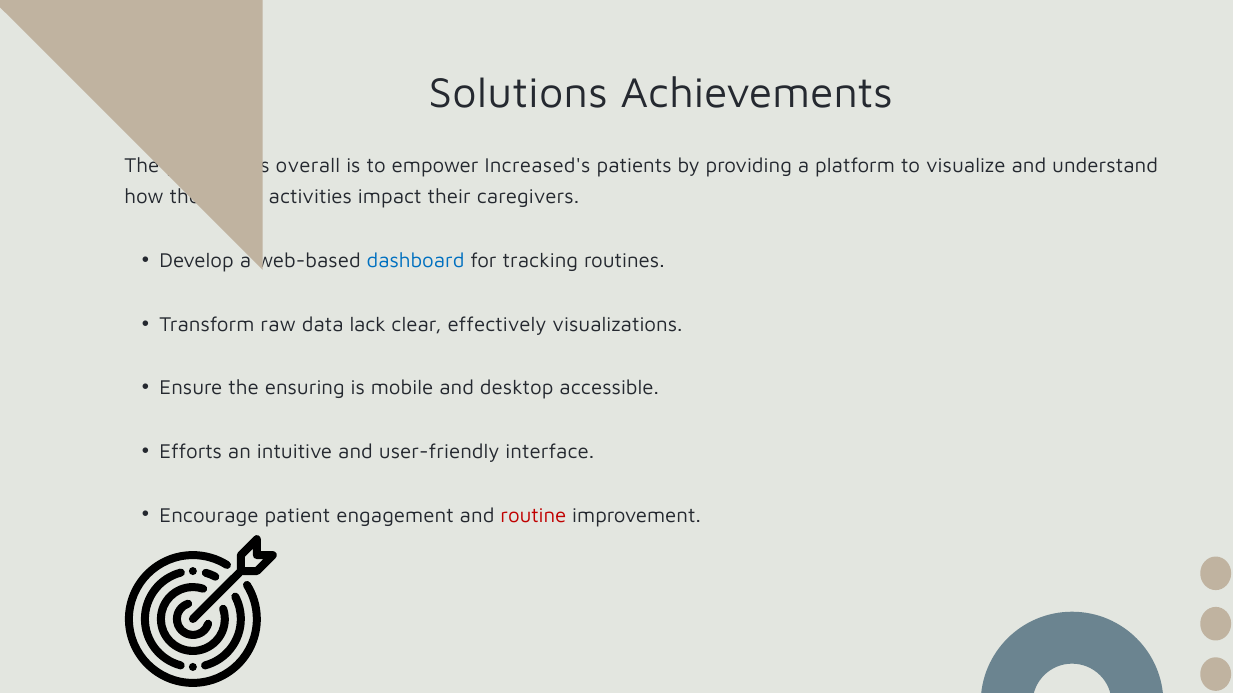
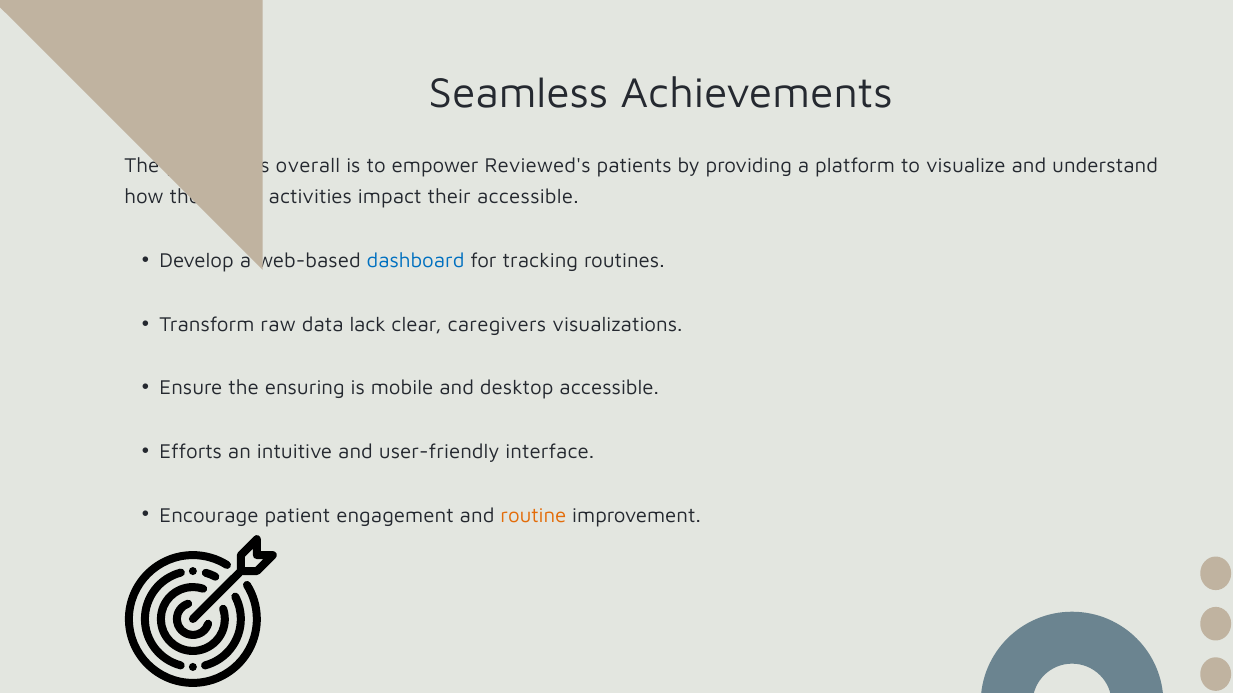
Solutions: Solutions -> Seamless (518, 93)
Increased's: Increased's -> Reviewed's (538, 165)
their caregivers: caregivers -> accessible (528, 197)
effectively: effectively -> caregivers (497, 325)
routine colour: red -> orange (533, 516)
